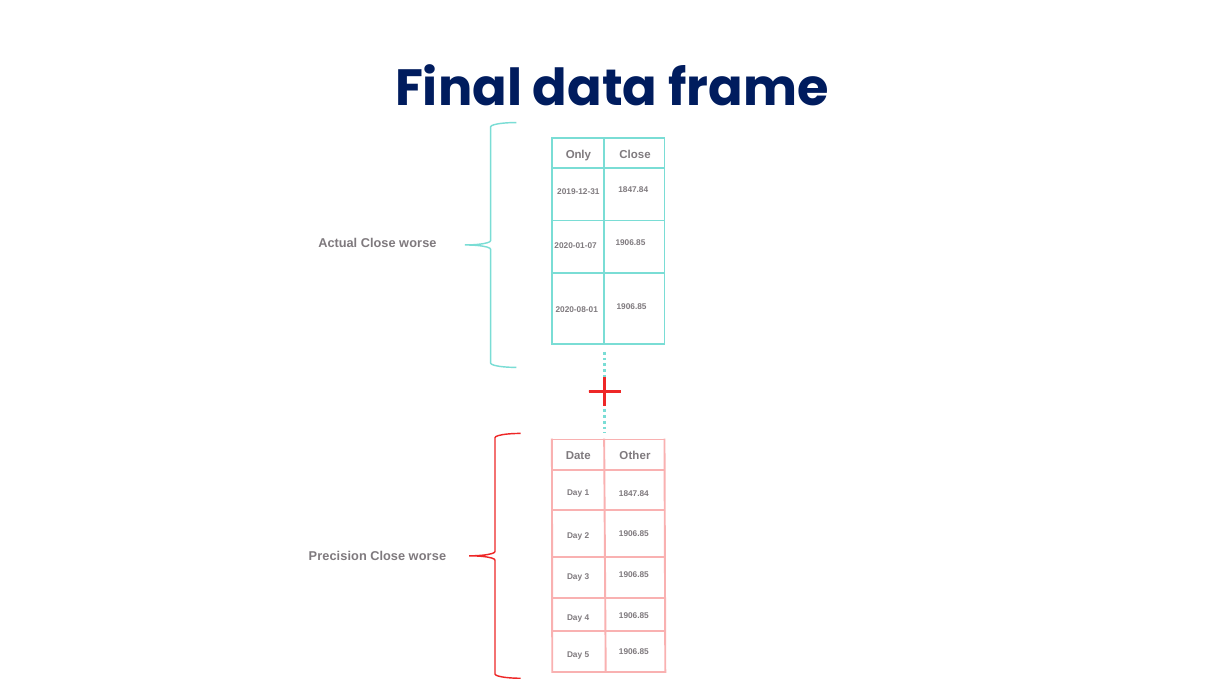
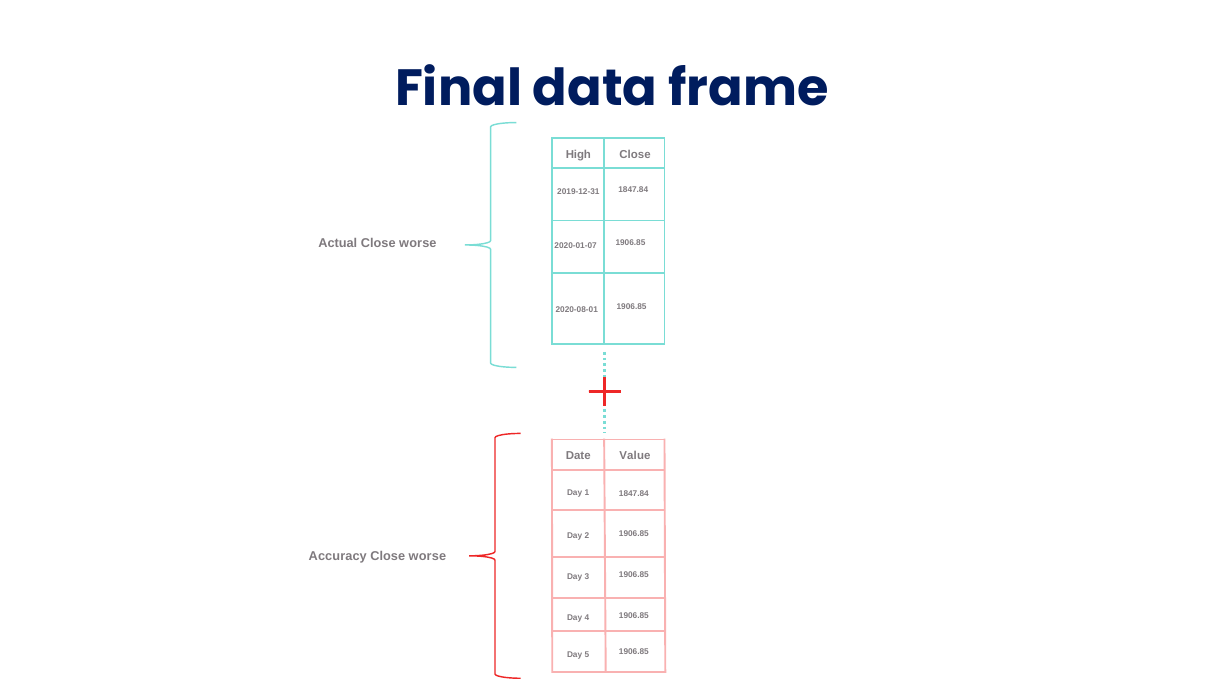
Only: Only -> High (578, 155)
Other: Other -> Value (635, 456)
Precision: Precision -> Accuracy (338, 556)
